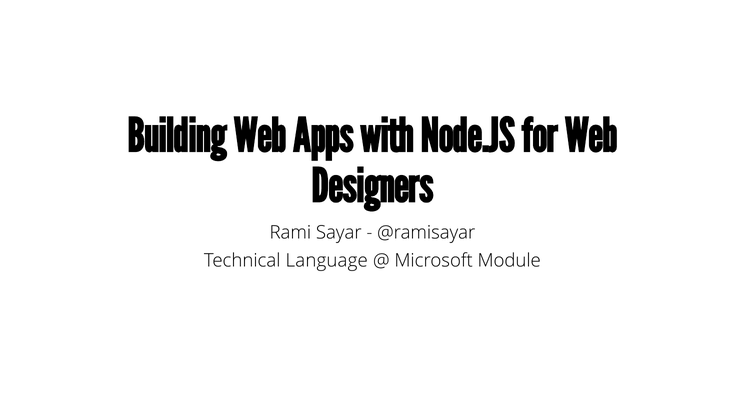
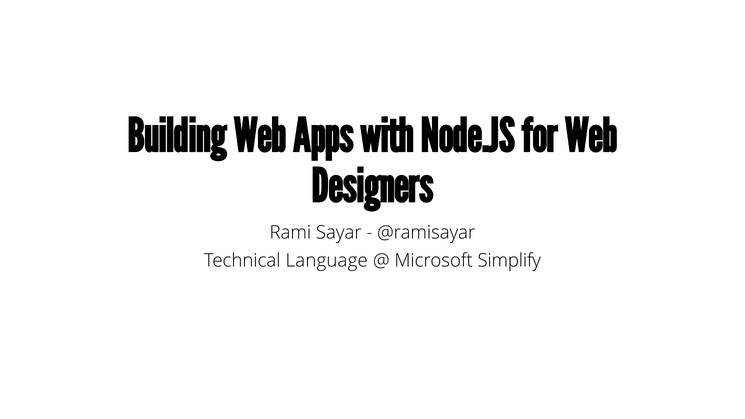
Module: Module -> Simplify (509, 261)
